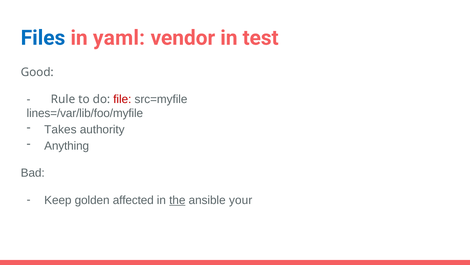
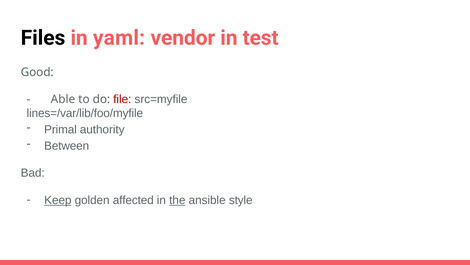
Files colour: blue -> black (43, 38)
Rule: Rule -> Able (63, 99)
Takes: Takes -> Primal (60, 129)
Anything: Anything -> Between (67, 145)
Keep underline: none -> present (58, 200)
your: your -> style (241, 200)
